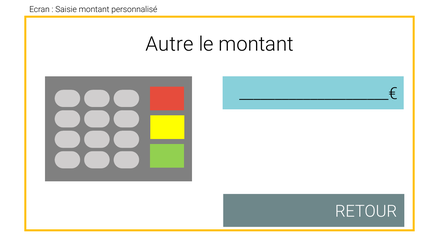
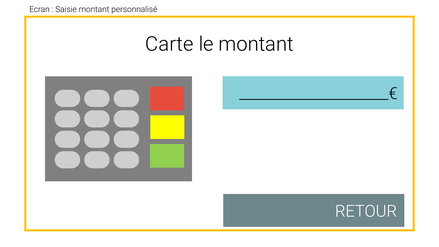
Autre: Autre -> Carte (169, 44)
